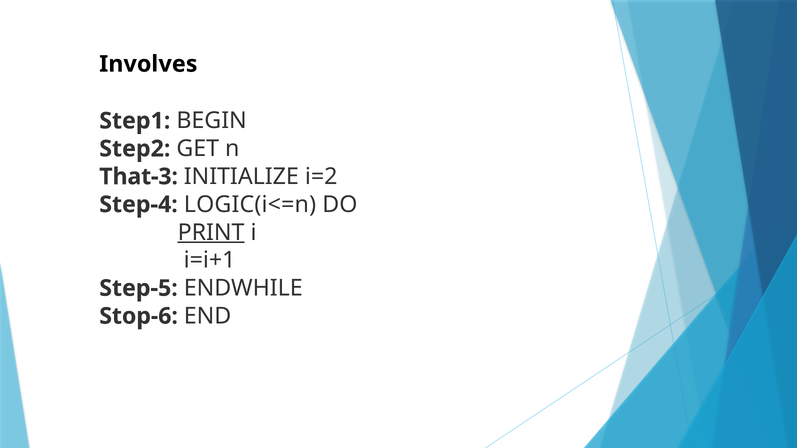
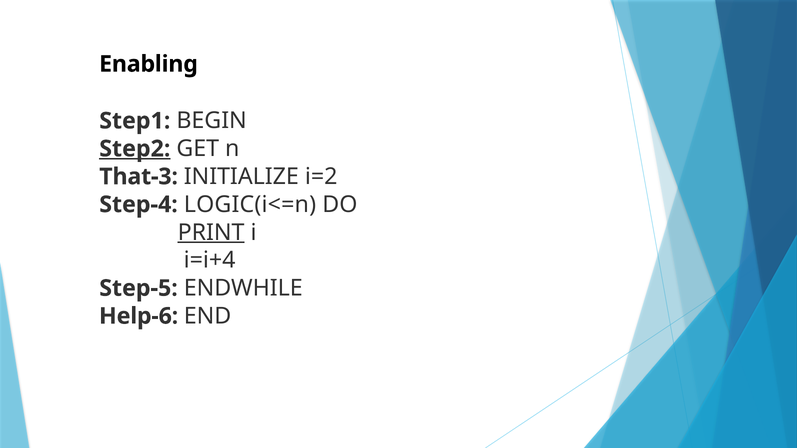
Involves: Involves -> Enabling (149, 64)
Step2 underline: none -> present (135, 149)
i=i+1: i=i+1 -> i=i+4 (210, 260)
Stop-6: Stop-6 -> Help-6 (139, 316)
